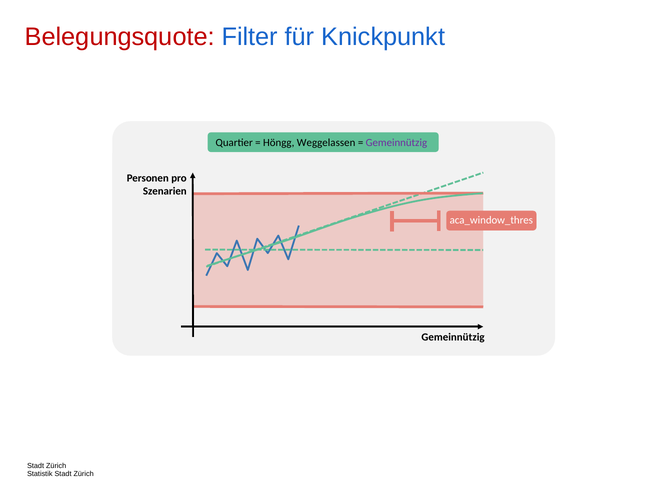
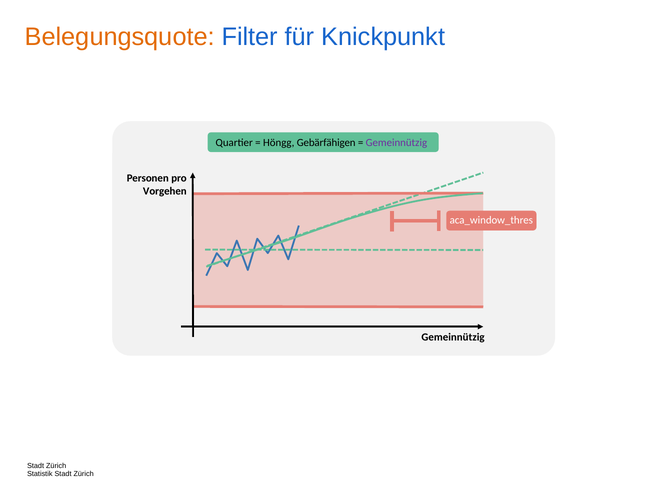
Belegungsquote colour: red -> orange (120, 37)
Weggelassen: Weggelassen -> Gebärfähigen (326, 143)
Szenarien: Szenarien -> Vorgehen (165, 191)
